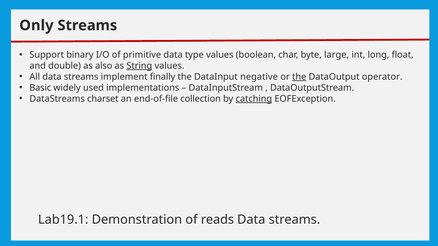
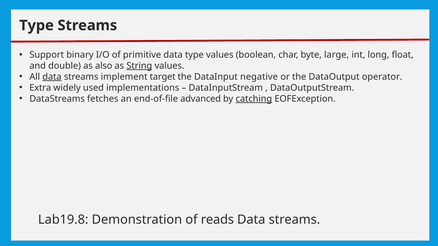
Only: Only -> Type (37, 25)
data underline: none -> present (52, 77)
finally: finally -> target (163, 77)
the underline: present -> none (299, 77)
Basic: Basic -> Extra (40, 88)
charset: charset -> fetches (103, 99)
collection: collection -> advanced (201, 99)
Lab19.1: Lab19.1 -> Lab19.8 (63, 220)
